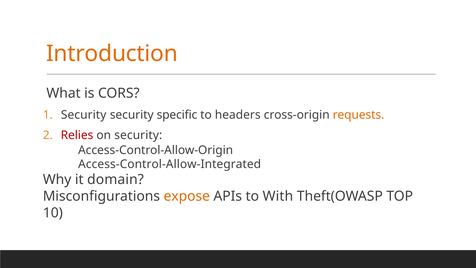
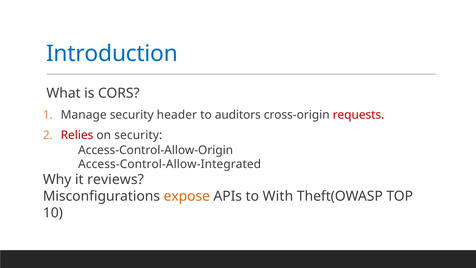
Introduction colour: orange -> blue (112, 54)
Security: Security -> Manage (84, 115)
specific: specific -> header (177, 115)
headers: headers -> auditors (238, 115)
requests colour: orange -> red (359, 115)
domain: domain -> reviews (115, 180)
